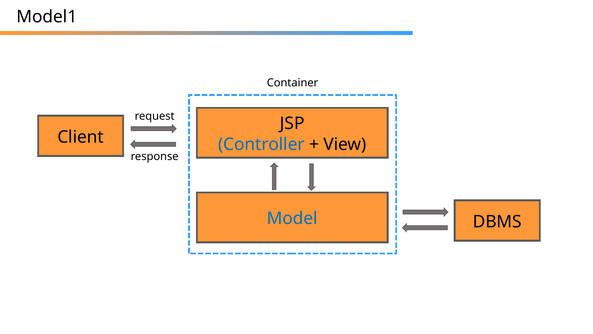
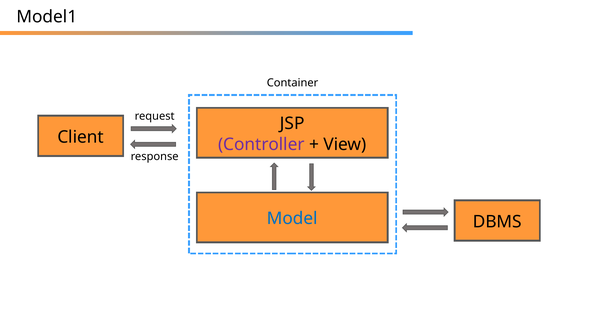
Controller colour: blue -> purple (261, 144)
